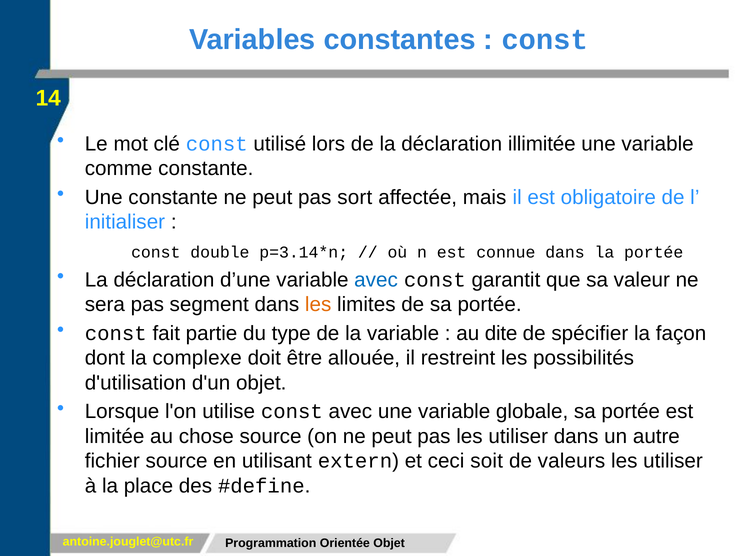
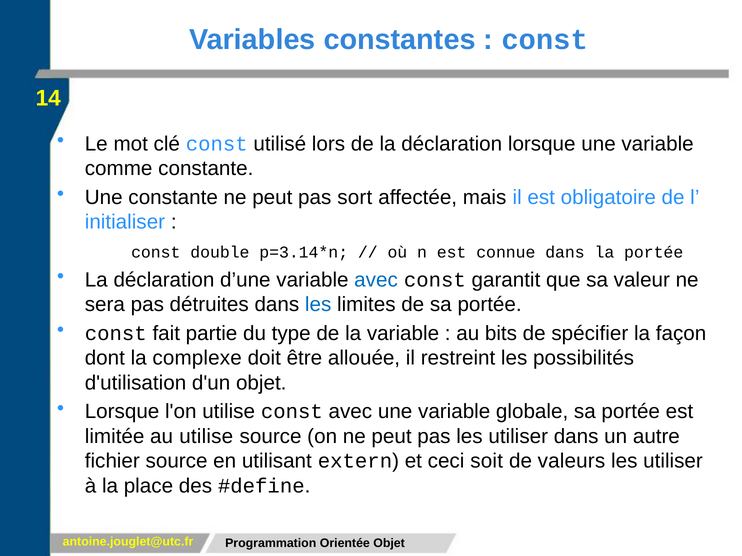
déclaration illimitée: illimitée -> lorsque (542, 144)
segment: segment -> détruites (209, 305)
les colour: orange -> blue (318, 305)
dite: dite -> bits (501, 334)
au chose: chose -> utilise (206, 437)
